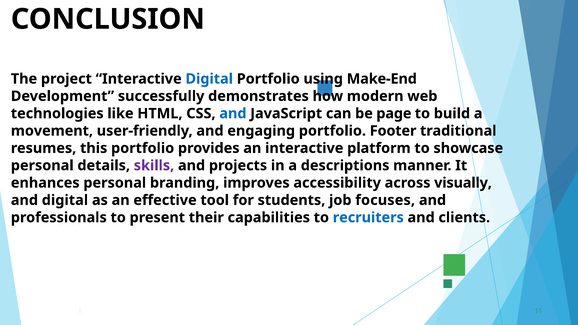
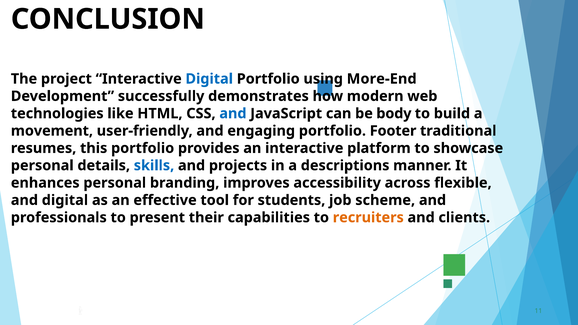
Make-End: Make-End -> More-End (382, 79)
page: page -> body (394, 114)
skills colour: purple -> blue (154, 166)
visually: visually -> flexible (463, 183)
focuses: focuses -> scheme (385, 200)
recruiters colour: blue -> orange (368, 218)
